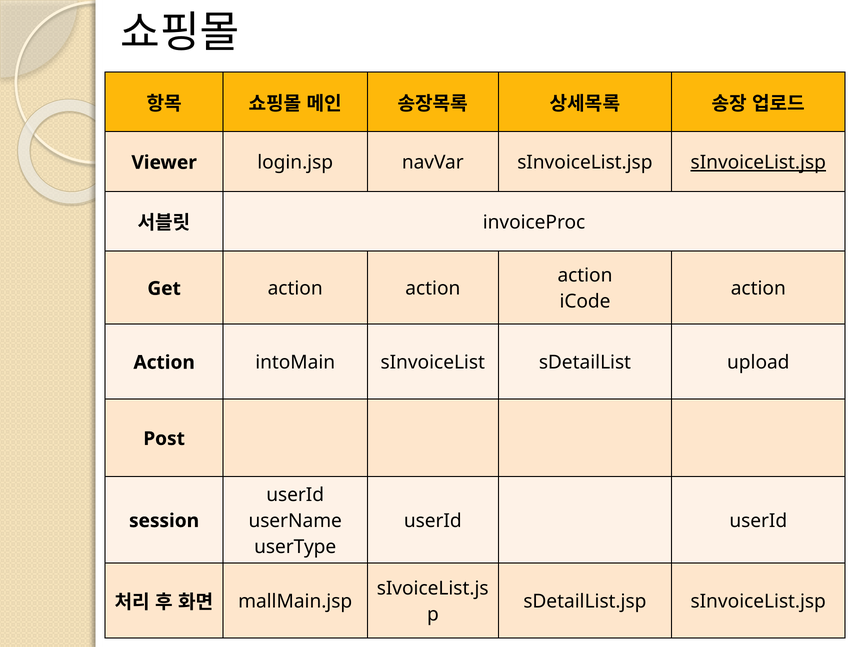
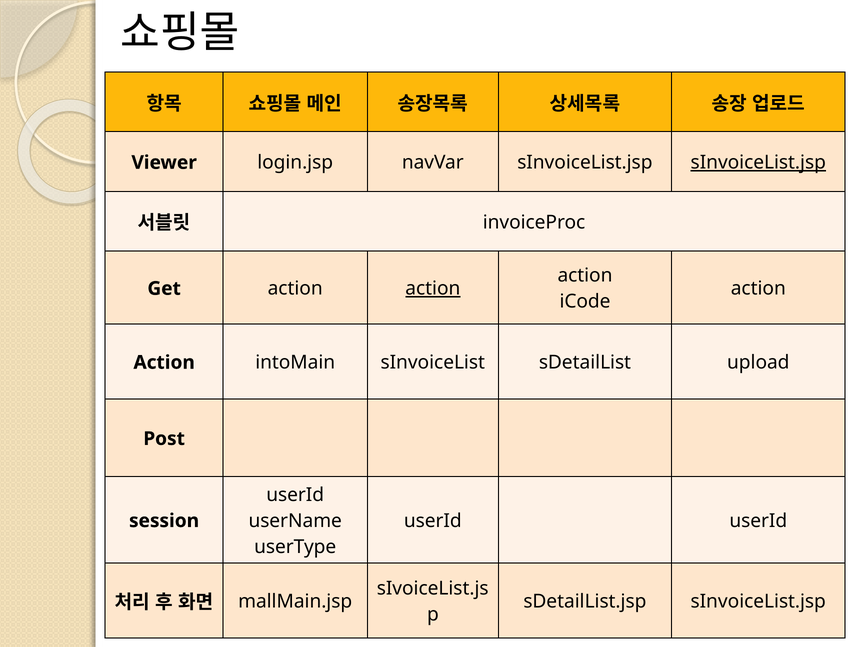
action underline: none -> present (433, 288)
